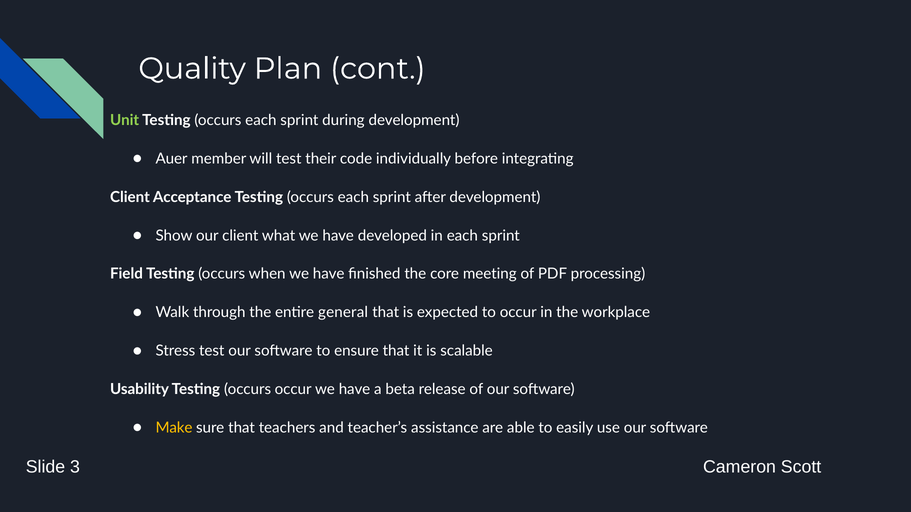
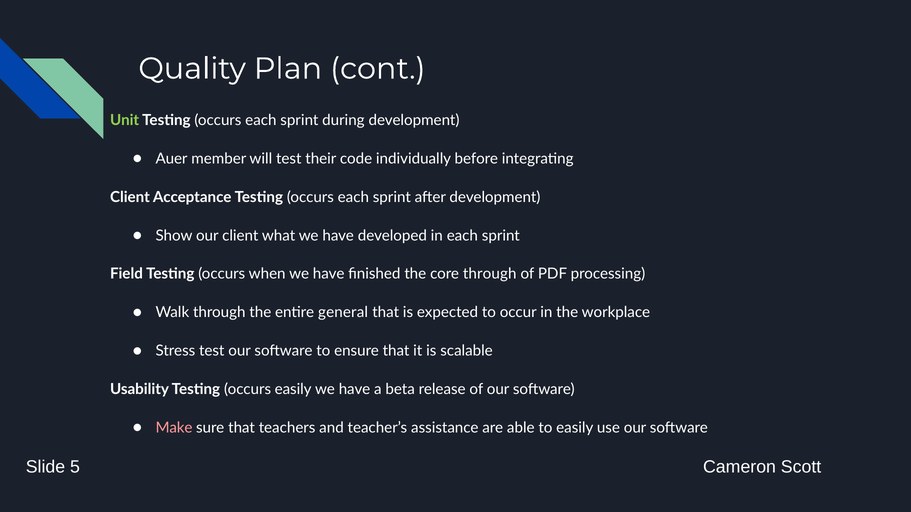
core meeting: meeting -> through (490, 274)
occurs occur: occur -> easily (293, 390)
Make colour: yellow -> pink (174, 428)
3: 3 -> 5 (75, 467)
